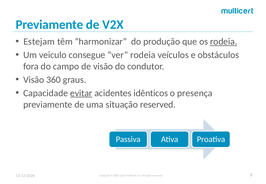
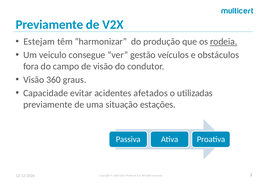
ver rodeia: rodeia -> gestão (143, 55)
evitar underline: present -> none (81, 93)
idênticos: idênticos -> afetados (151, 93)
presença: presença -> utilizadas (195, 93)
situação reserved: reserved -> estações (158, 105)
